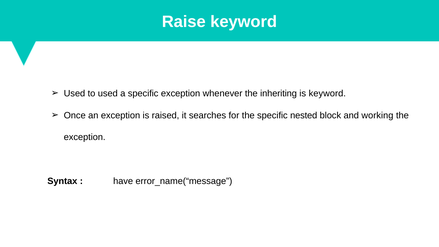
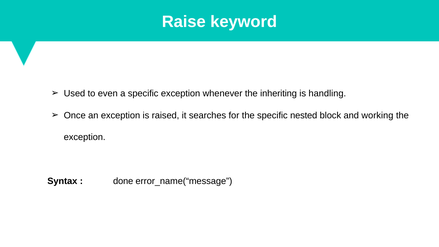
to used: used -> even (108, 93)
is keyword: keyword -> handling (327, 93)
have: have -> done (123, 181)
